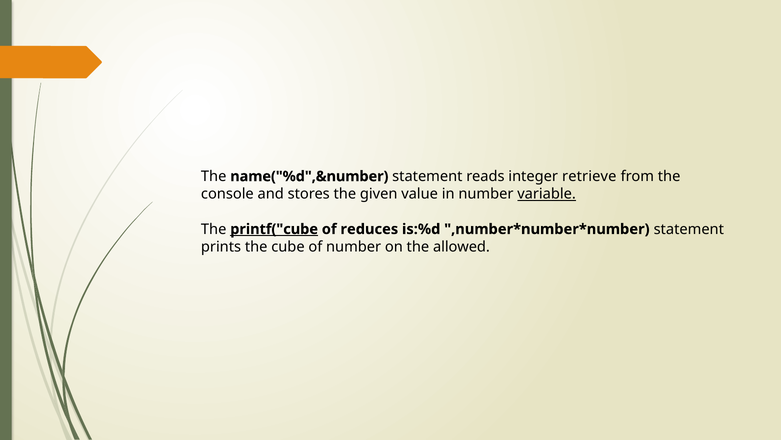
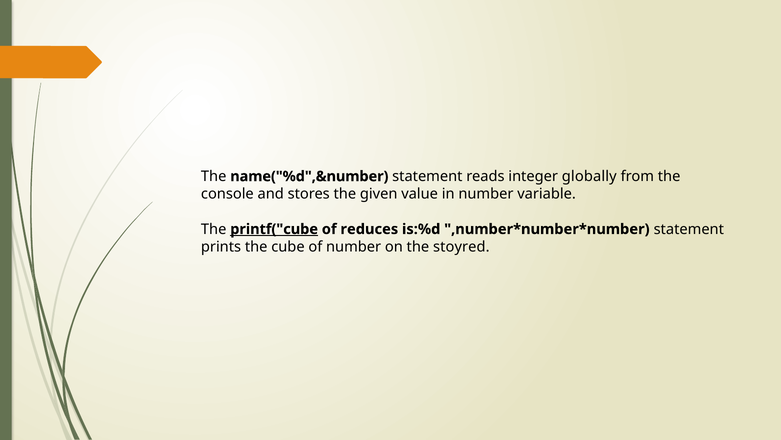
retrieve: retrieve -> globally (589, 176)
variable underline: present -> none (547, 194)
allowed: allowed -> stoyred (461, 246)
